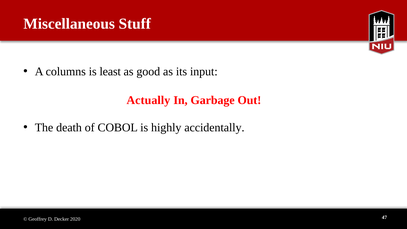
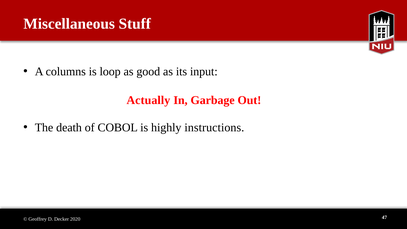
least: least -> loop (110, 72)
accidentally: accidentally -> instructions (214, 127)
